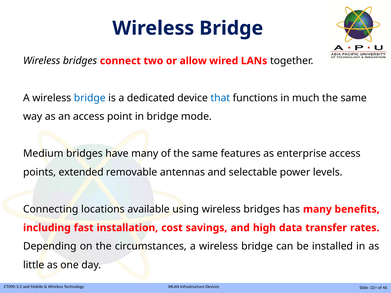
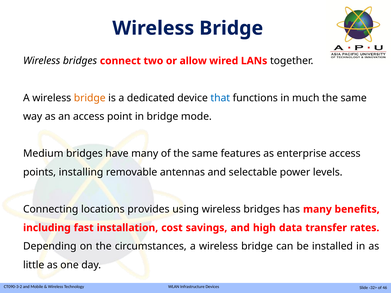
bridge colour: blue -> orange (90, 98)
extended: extended -> installing (81, 172)
available: available -> provides (148, 209)
